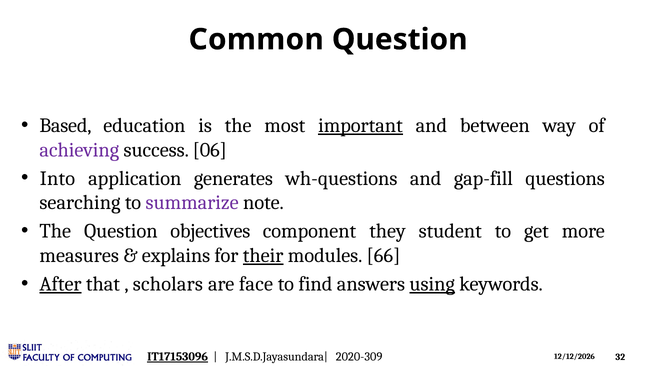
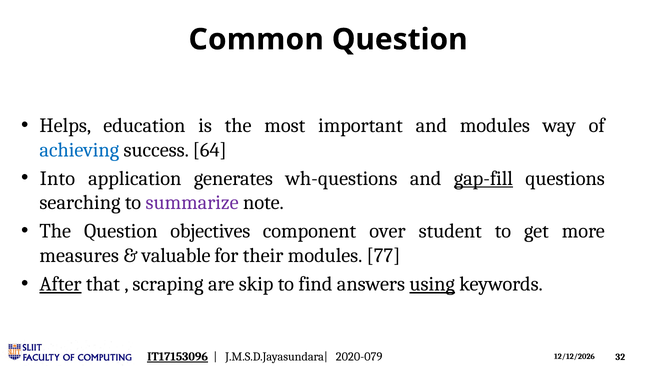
Based: Based -> Helps (65, 125)
important underline: present -> none (360, 125)
and between: between -> modules (495, 125)
achieving colour: purple -> blue (79, 150)
06: 06 -> 64 (210, 150)
gap-fill underline: none -> present (483, 178)
they: they -> over (387, 231)
explains: explains -> valuable (176, 256)
their underline: present -> none (263, 256)
66: 66 -> 77 (384, 256)
scholars: scholars -> scraping (168, 284)
face: face -> skip (256, 284)
2020-309: 2020-309 -> 2020-079 (359, 357)
